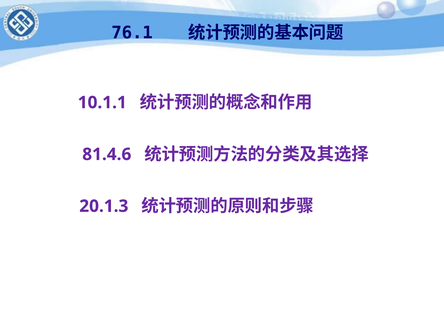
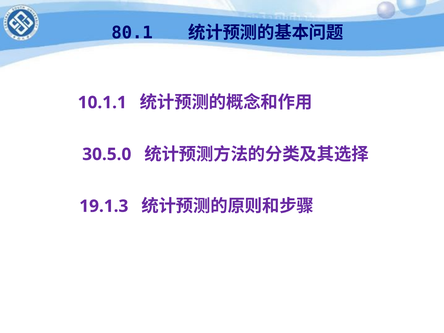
76.1: 76.1 -> 80.1 (132, 33)
81.4.6: 81.4.6 -> 30.5.0 (107, 154)
20.1.3: 20.1.3 -> 19.1.3 (104, 206)
